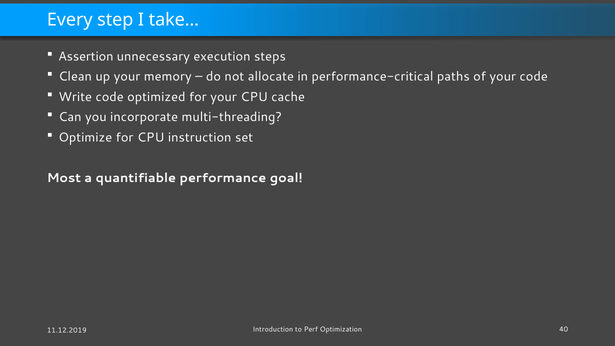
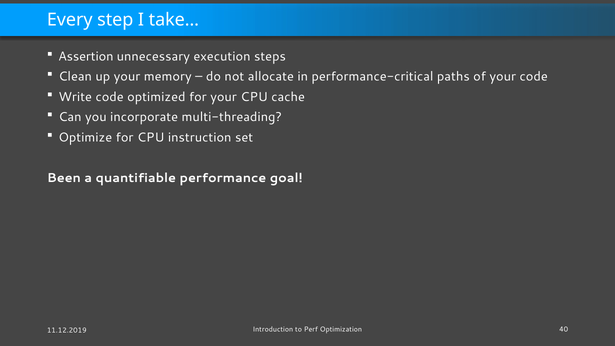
Most: Most -> Been (64, 178)
